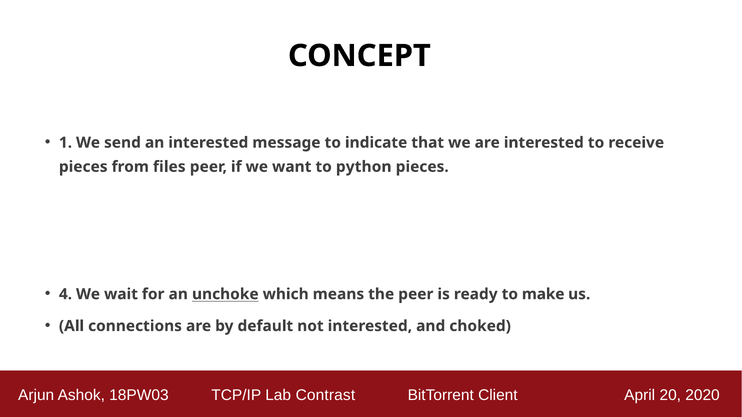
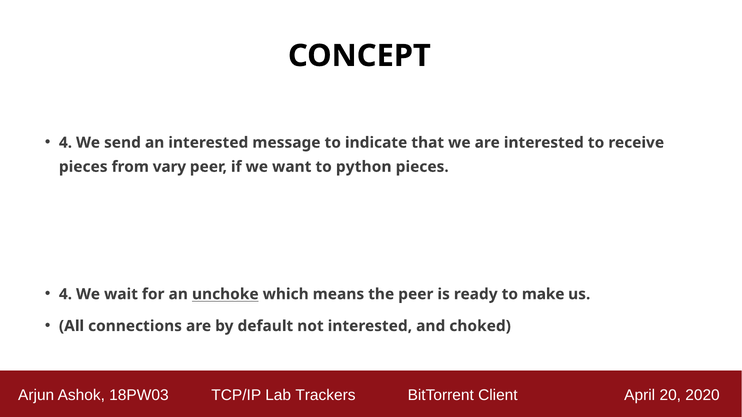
1: 1 -> 4 (65, 143)
files: files -> vary (169, 167)
Contrast: Contrast -> Trackers (325, 395)
